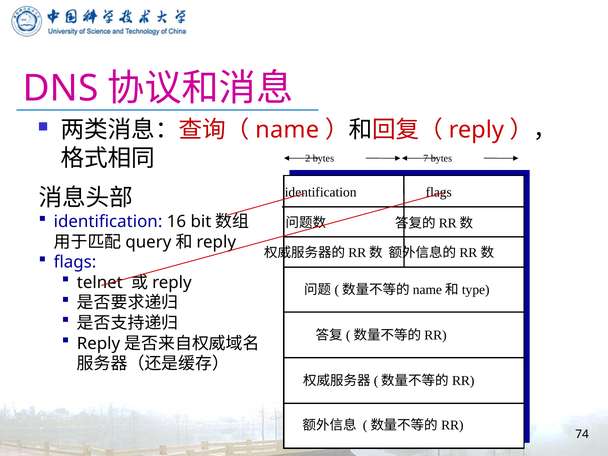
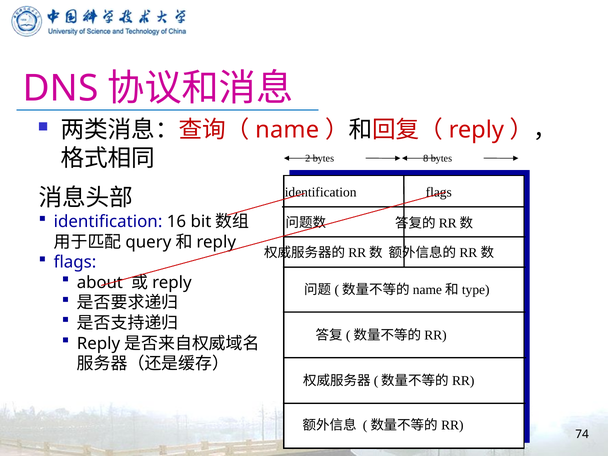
7: 7 -> 8 (426, 158)
telnet: telnet -> about (100, 283)
